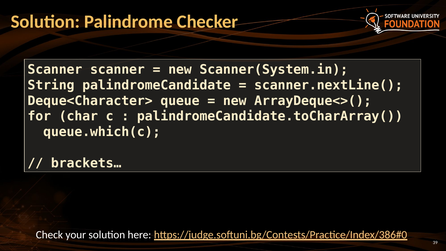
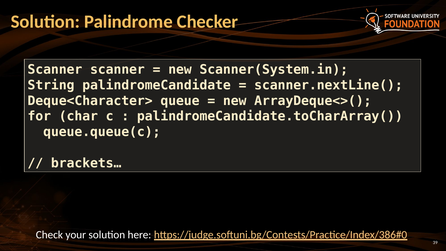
queue.which(c: queue.which(c -> queue.queue(c (102, 132)
